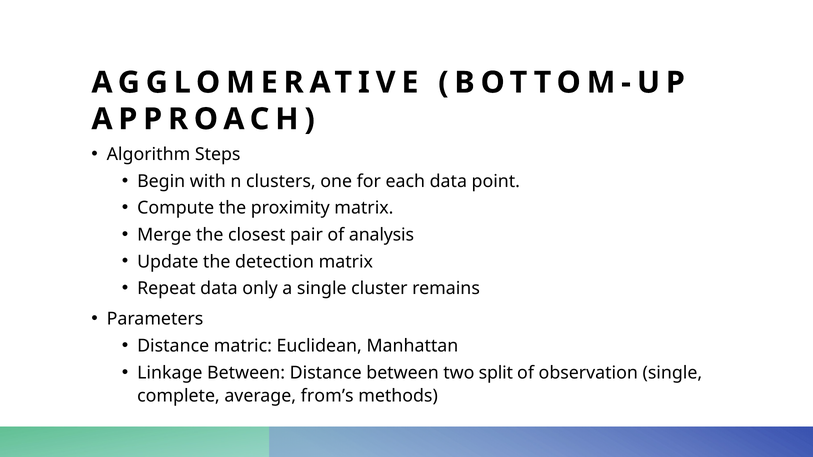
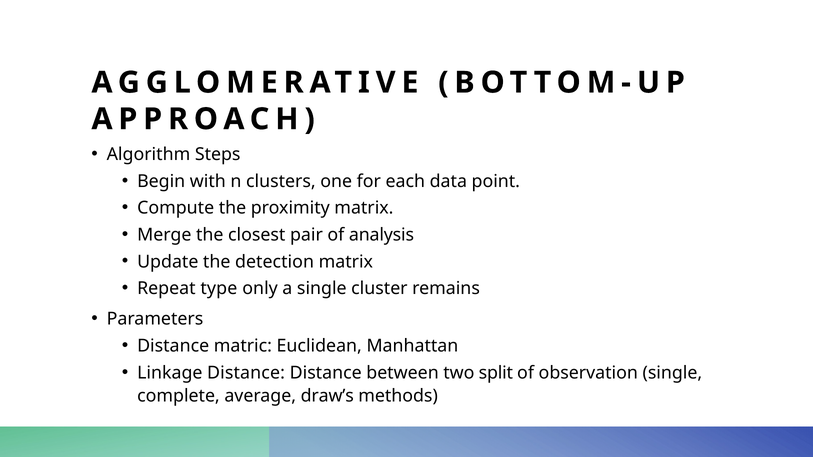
Repeat data: data -> type (219, 289)
Linkage Between: Between -> Distance (246, 373)
from’s: from’s -> draw’s (327, 396)
